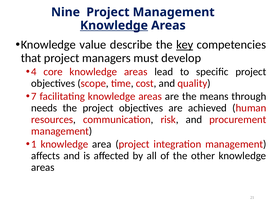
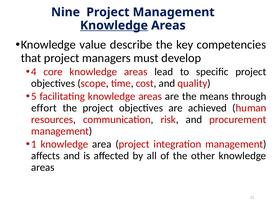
key underline: present -> none (185, 45)
7: 7 -> 5 (34, 96)
needs: needs -> effort (44, 108)
